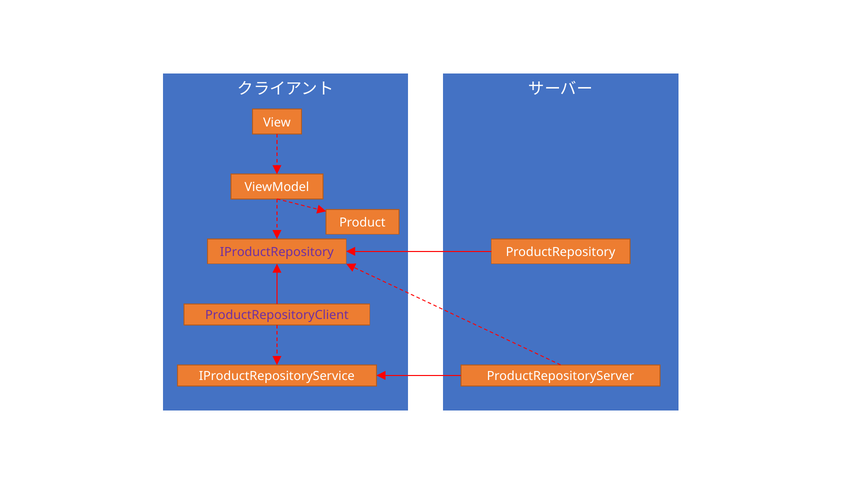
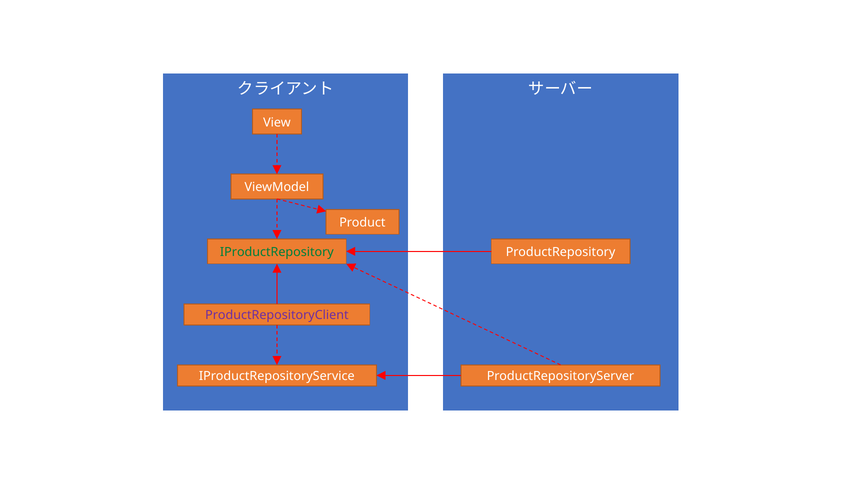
IProductRepository colour: purple -> green (277, 252)
